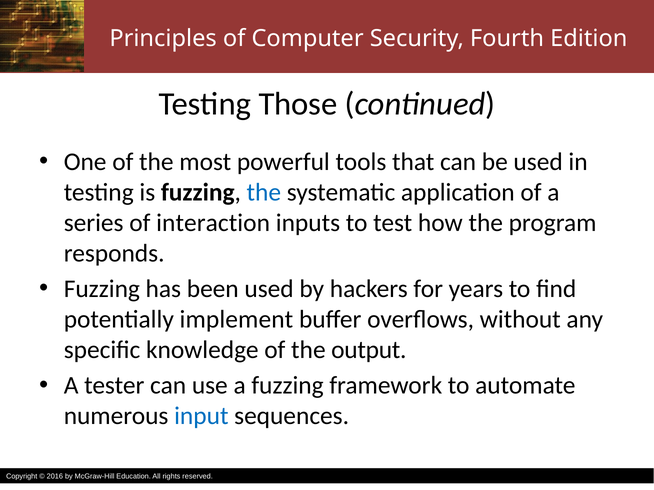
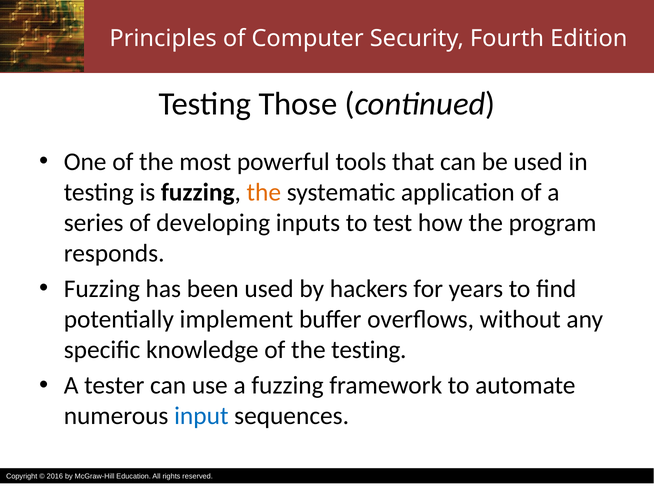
the colour: blue -> orange (264, 193)
interaction: interaction -> developing (213, 223)
the output: output -> testing (369, 350)
